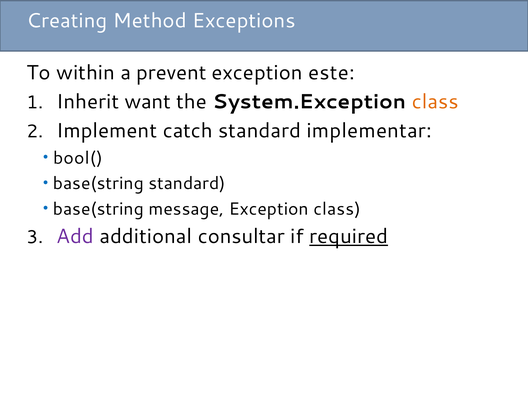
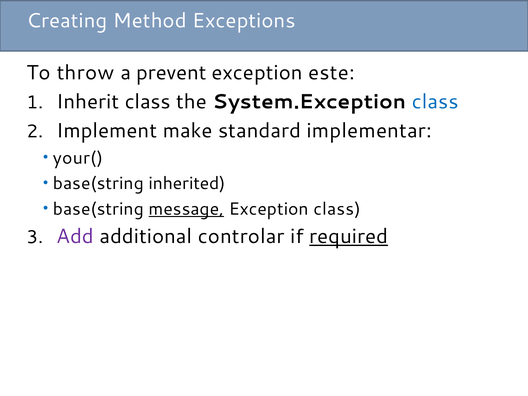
within: within -> throw (85, 73)
Inherit want: want -> class (148, 102)
class colour: orange -> blue (435, 102)
catch: catch -> make (188, 131)
bool(: bool( -> your( (78, 158)
base(string standard: standard -> inherited (187, 183)
message underline: none -> present (186, 209)
consultar: consultar -> controlar (241, 236)
